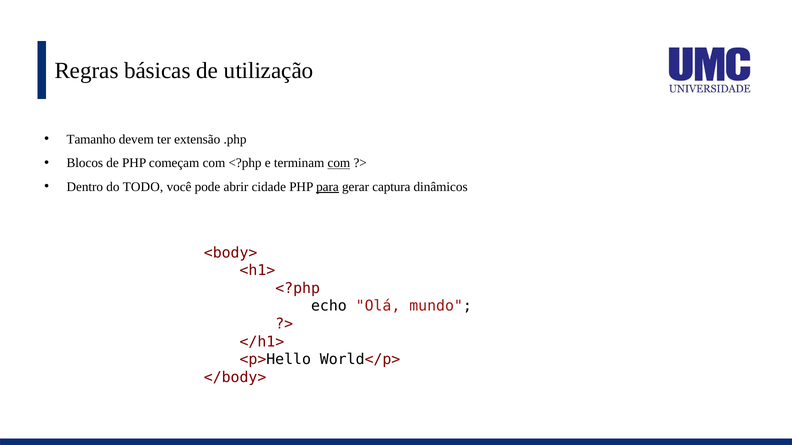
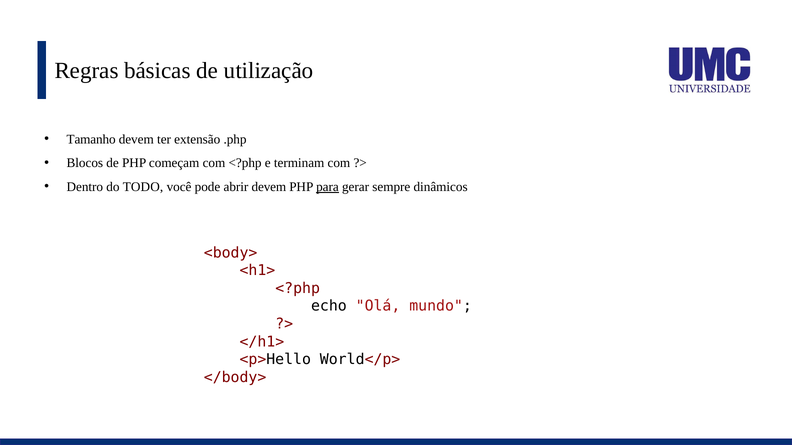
com underline: present -> none (339, 163)
abrir cidade: cidade -> devem (269, 187)
captura: captura -> sempre (391, 187)
